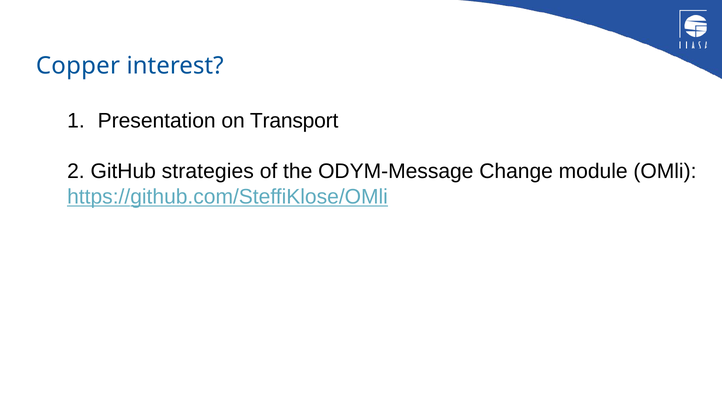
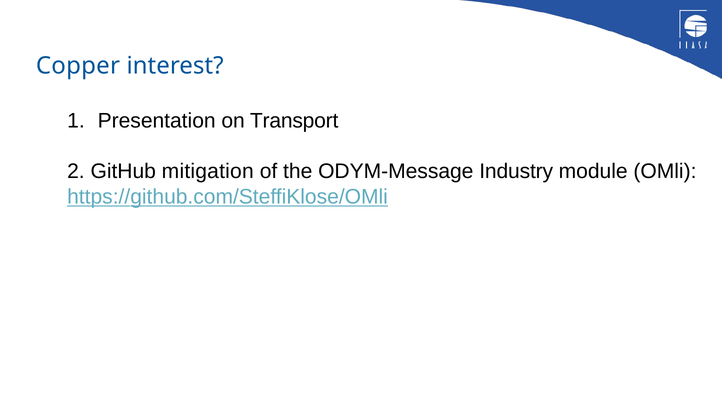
strategies: strategies -> mitigation (208, 172)
Change: Change -> Industry (516, 172)
